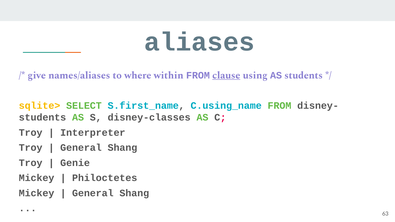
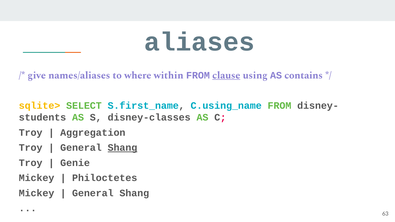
AS students: students -> contains (304, 75)
Interpreter: Interpreter -> Aggregation (93, 133)
Shang underline: none -> present (122, 148)
